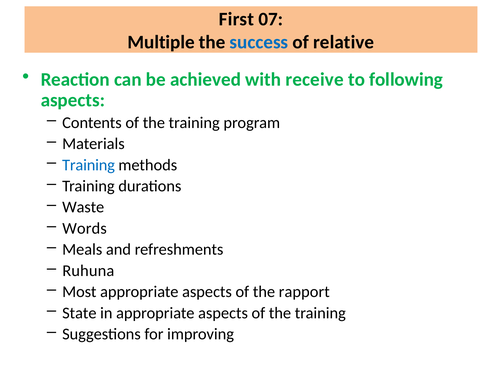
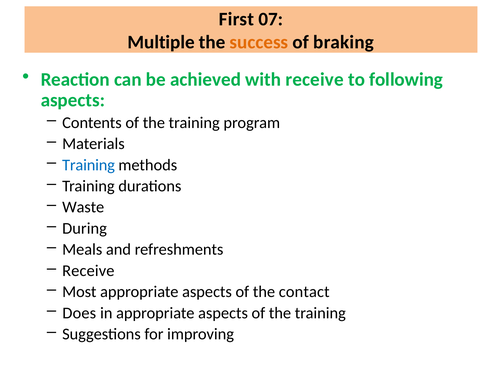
success colour: blue -> orange (259, 42)
relative: relative -> braking (344, 42)
Words: Words -> During (85, 228)
Ruhuna: Ruhuna -> Receive (88, 270)
rapport: rapport -> contact (304, 291)
State: State -> Does (79, 312)
